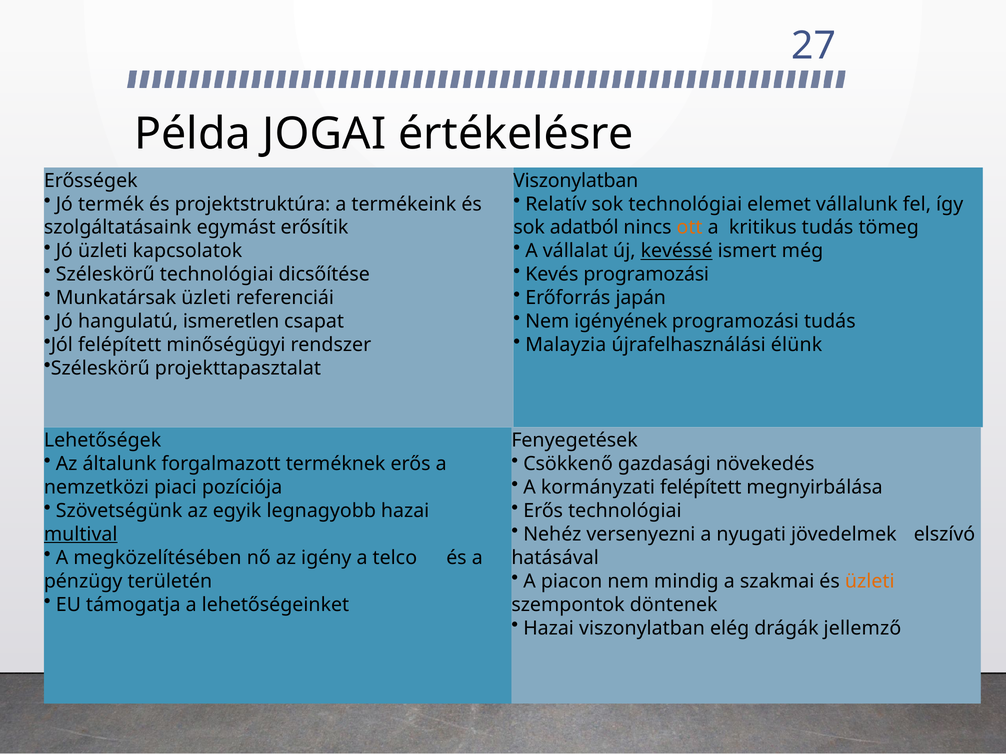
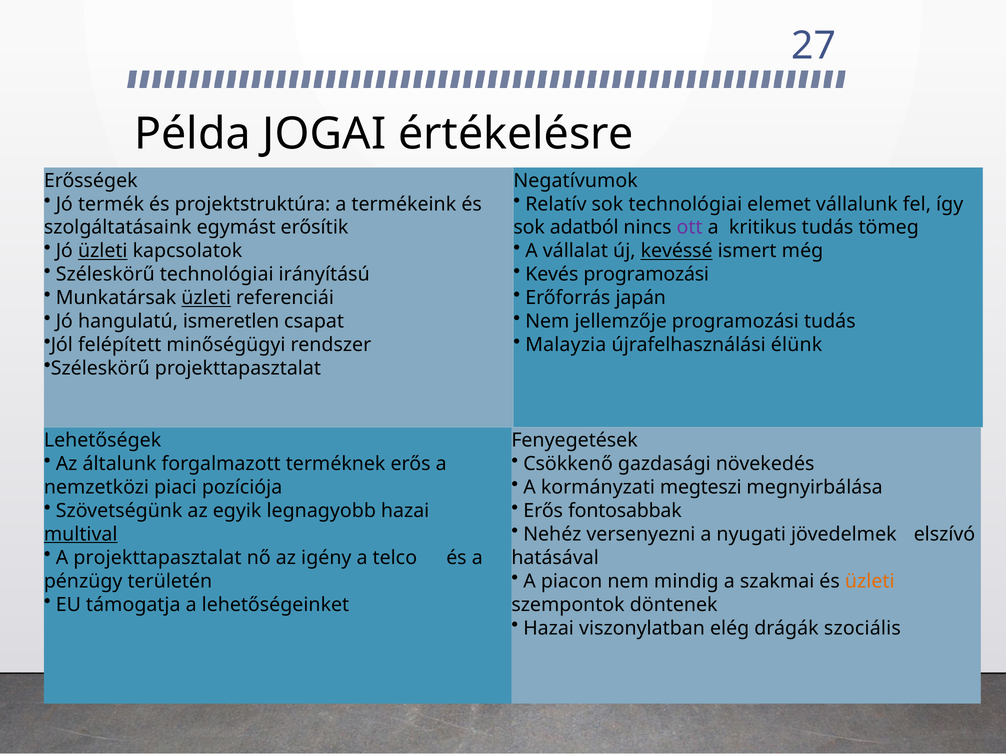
Viszonylatban: Viszonylatban -> Negatívumok (576, 181)
ott colour: orange -> purple (690, 228)
üzleti underline: none -> present (103, 251)
dicsőítése: dicsőítése -> irányítású (324, 275)
üzleti underline: none -> present (206, 298)
igényének: igényének -> jellemzője (621, 322)
kormányzati felépített: felépített -> megteszi (701, 488)
Erős technológiai: technológiai -> fontosabbak (625, 511)
A megközelítésében: megközelítésében -> projekttapasztalat (157, 558)
jellemző: jellemző -> szociális (862, 629)
